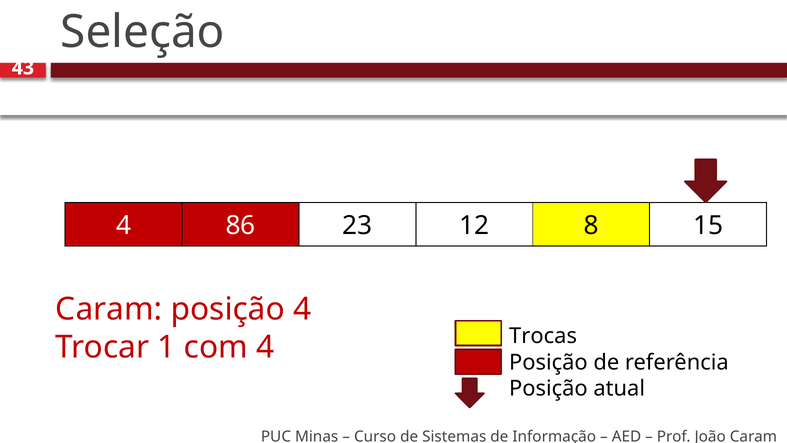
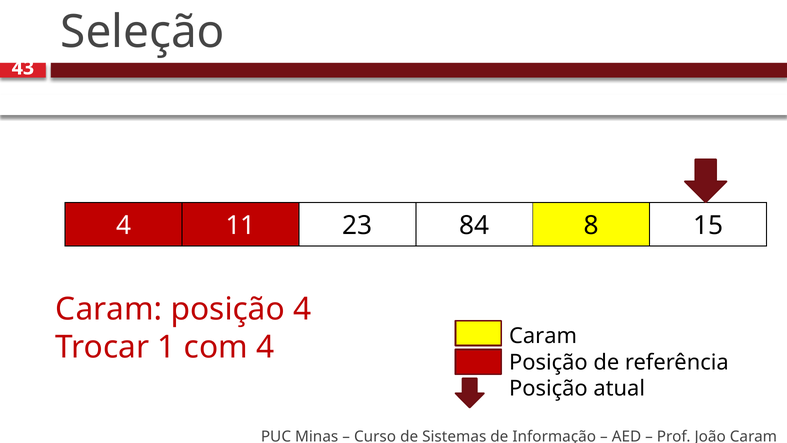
86: 86 -> 11 (241, 226)
12: 12 -> 84 (474, 226)
Trocas: Trocas -> Caram (543, 336)
